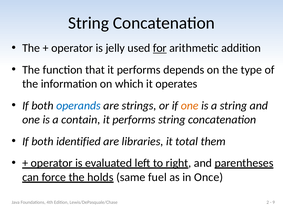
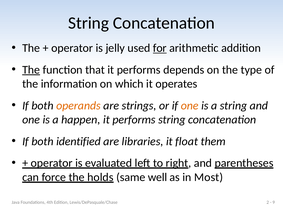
The underline: none -> present (31, 70)
operands colour: blue -> orange (78, 106)
contain: contain -> happen (81, 120)
total: total -> float (187, 141)
fuel: fuel -> well (158, 177)
Once: Once -> Most (209, 177)
